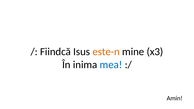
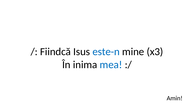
este-n colour: orange -> blue (106, 52)
